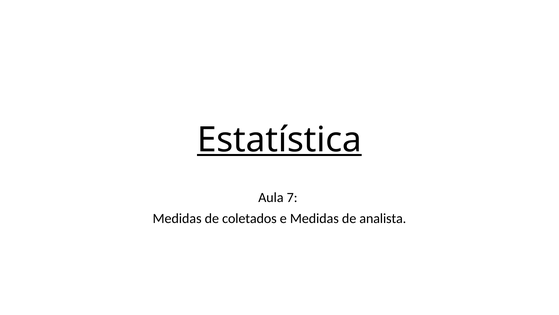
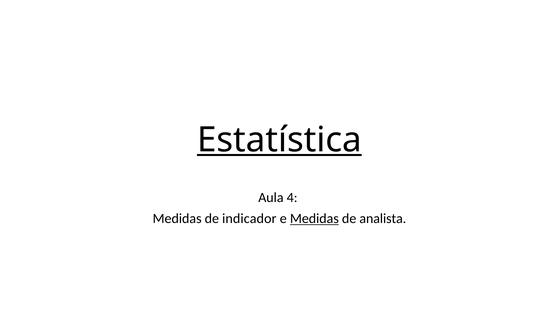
7: 7 -> 4 (292, 197)
coletados: coletados -> indicador (249, 218)
Medidas underline: none -> present (314, 218)
